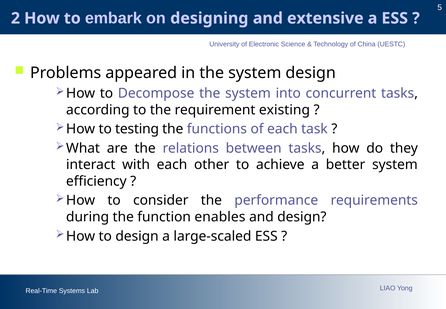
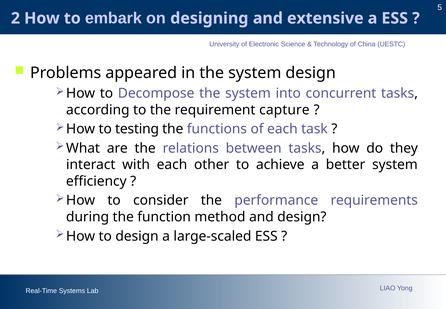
existing: existing -> capture (284, 110)
enables: enables -> method (220, 217)
